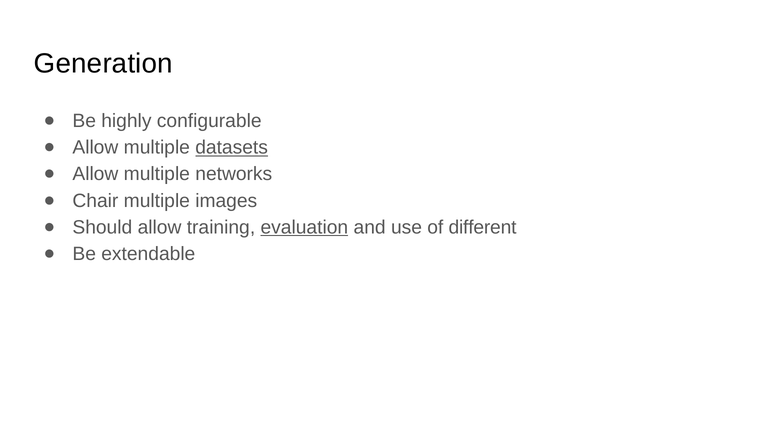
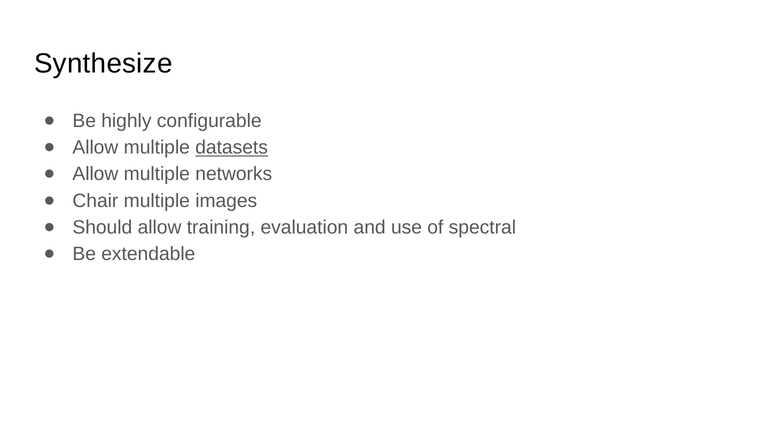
Generation: Generation -> Synthesize (103, 64)
evaluation underline: present -> none (304, 227)
different: different -> spectral (482, 227)
